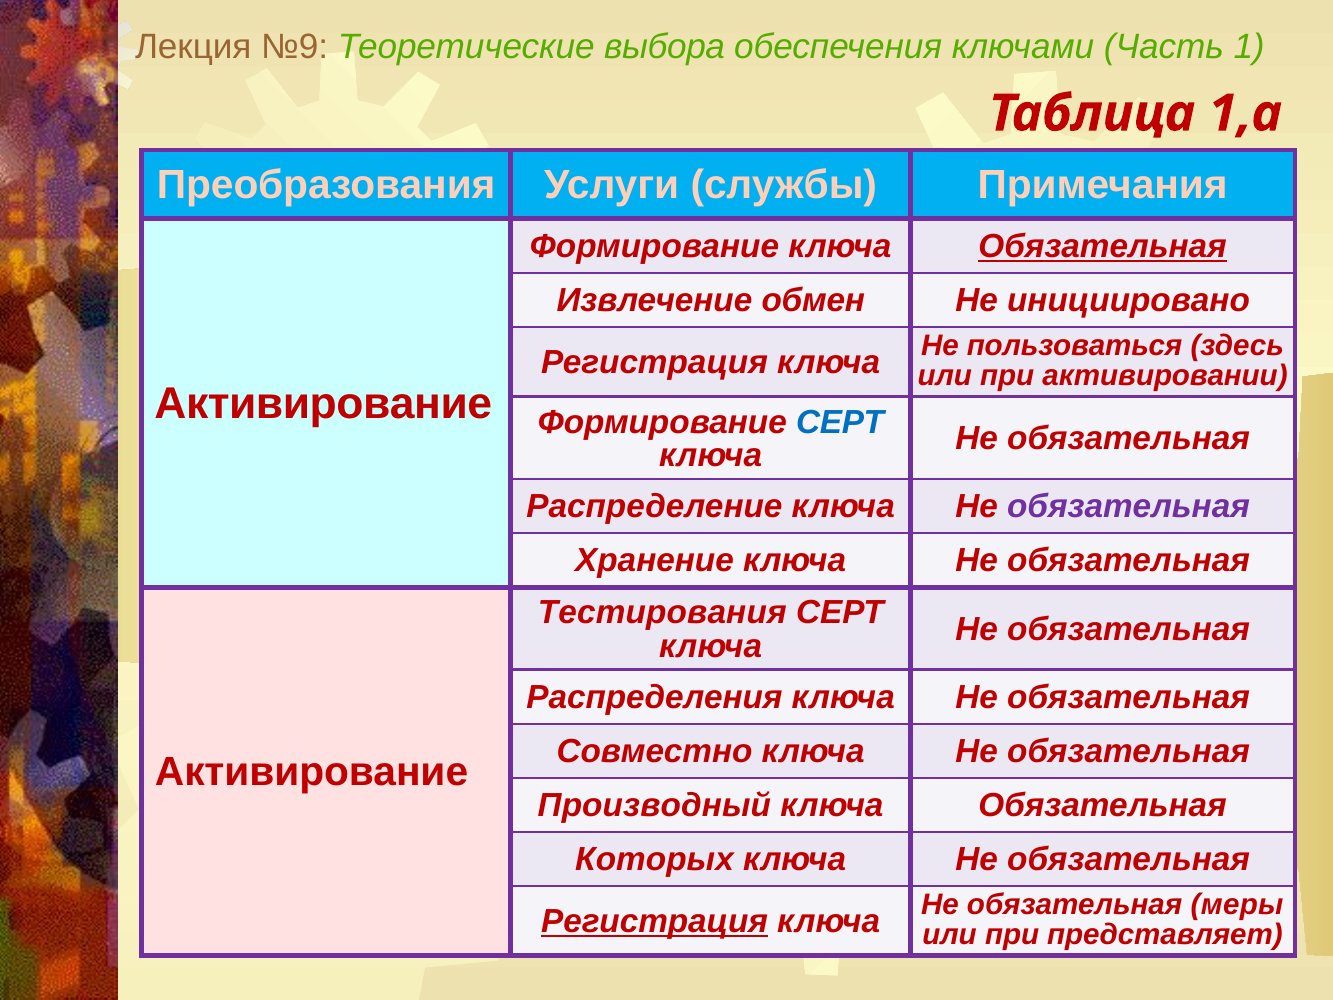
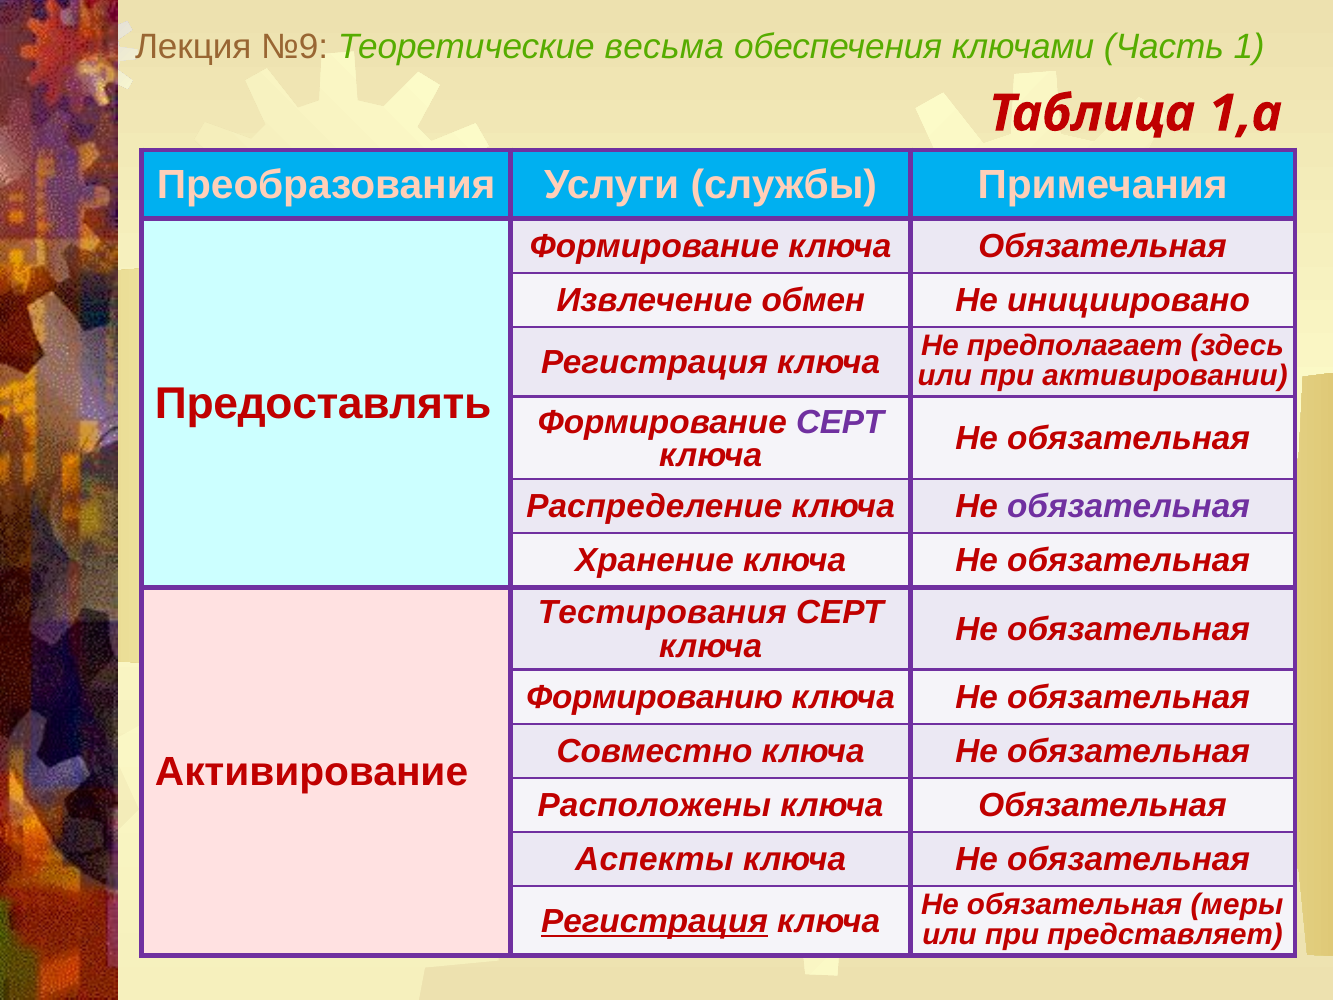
выбора: выбора -> весьма (664, 47)
Обязательная underline: present -> none (1103, 246)
пользоваться: пользоваться -> предполагает (1075, 346)
Активирование: Активирование -> Предоставлять (323, 404)
СЕРТ colour: blue -> purple (840, 422)
Распределения: Распределения -> Формированию (655, 697)
Производный: Производный -> Расположены (654, 805)
Которых: Которых -> Аспекты (654, 859)
